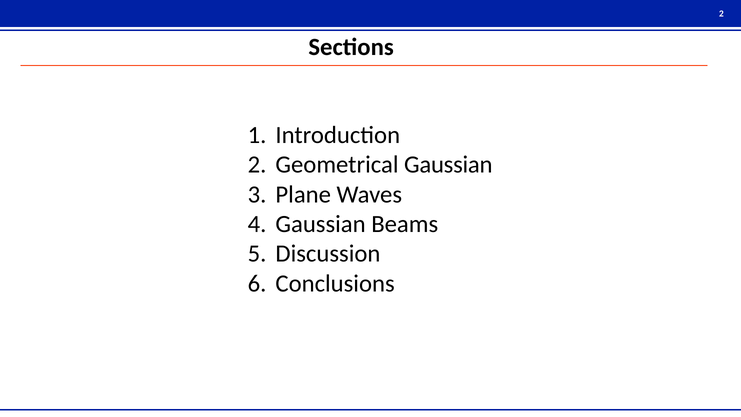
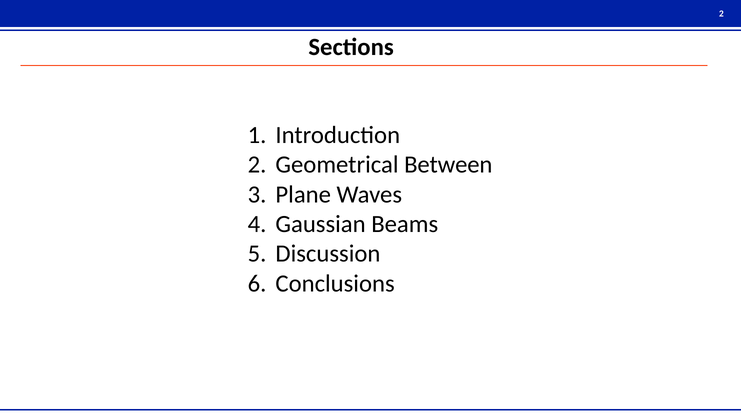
Geometrical Gaussian: Gaussian -> Between (448, 165)
